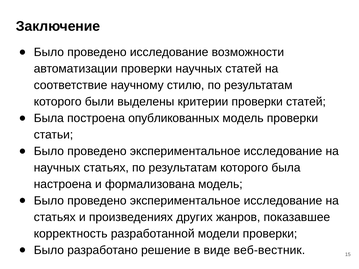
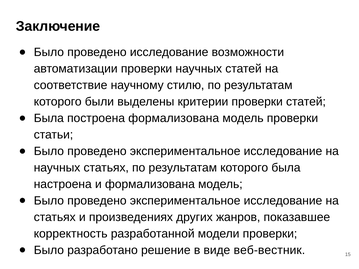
построена опубликованных: опубликованных -> формализована (174, 118)
